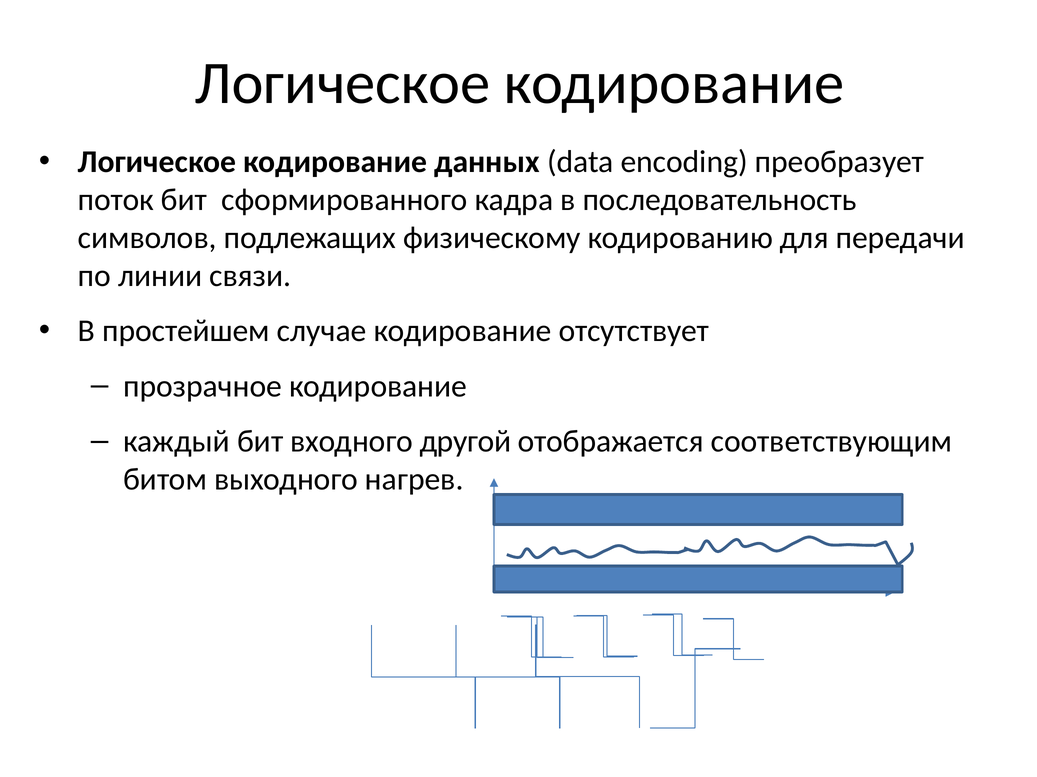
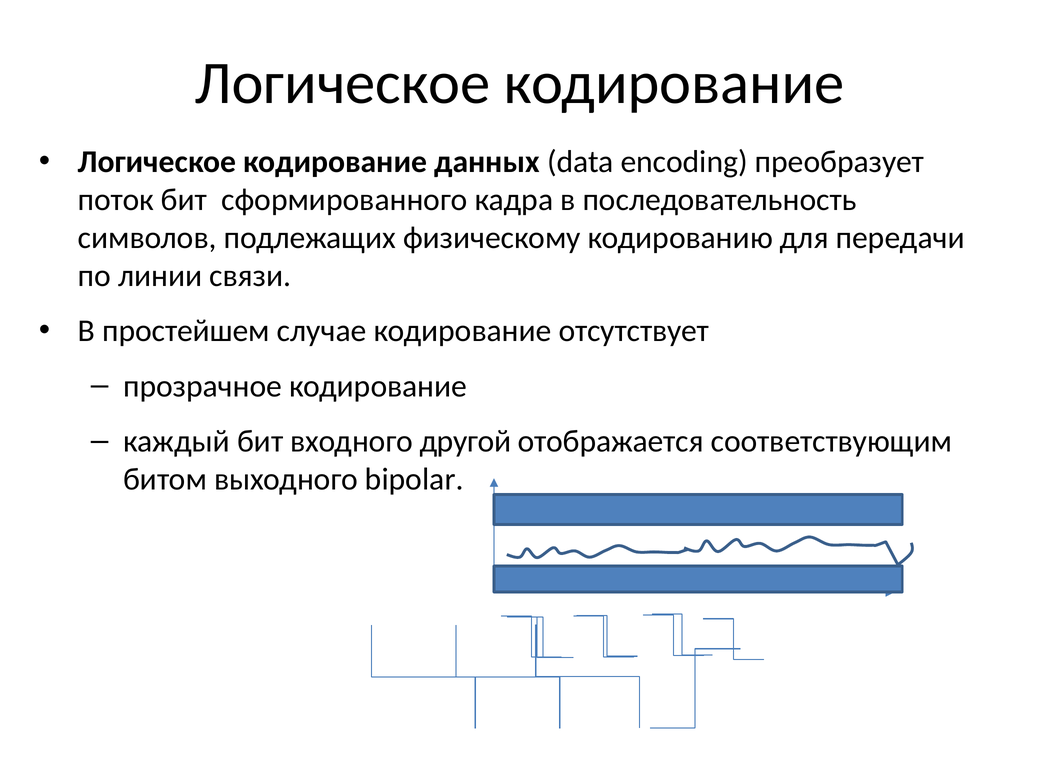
нагрев: нагрев -> bipolar (414, 480)
